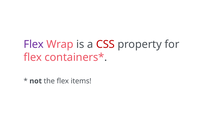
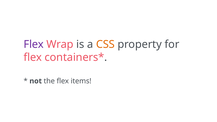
CSS colour: red -> orange (105, 44)
